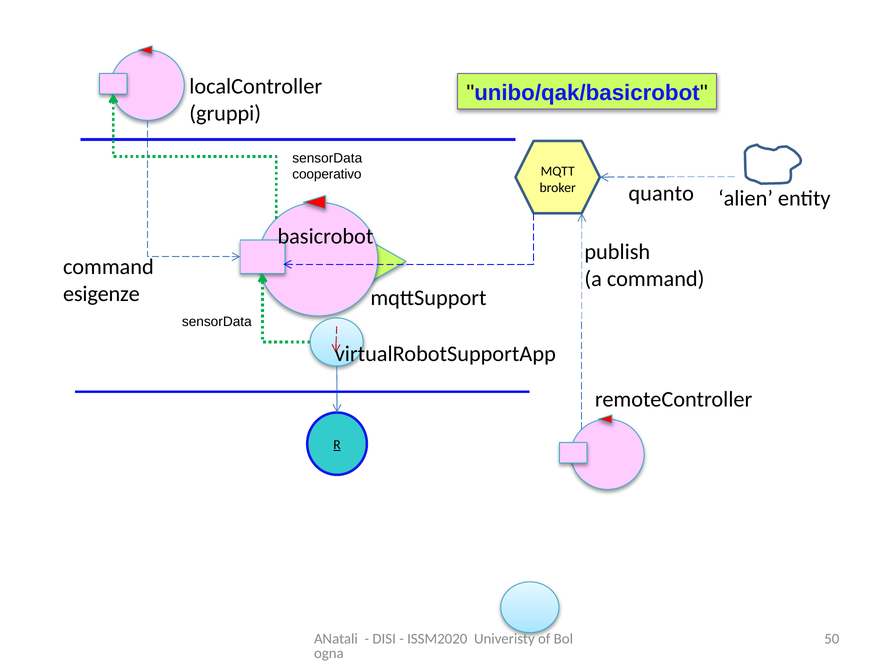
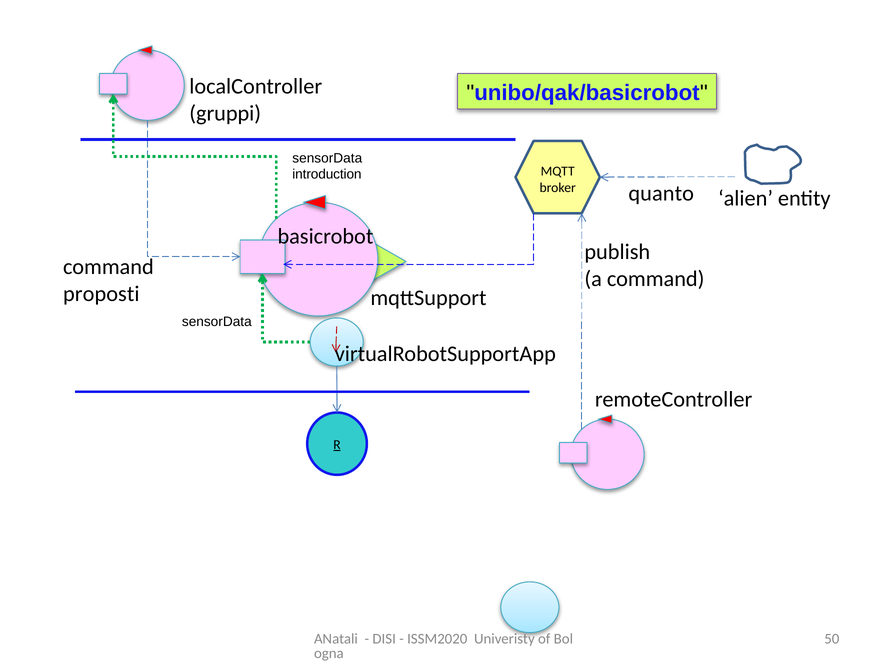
cooperativo: cooperativo -> introduction (327, 175)
esigenze: esigenze -> proposti (101, 294)
